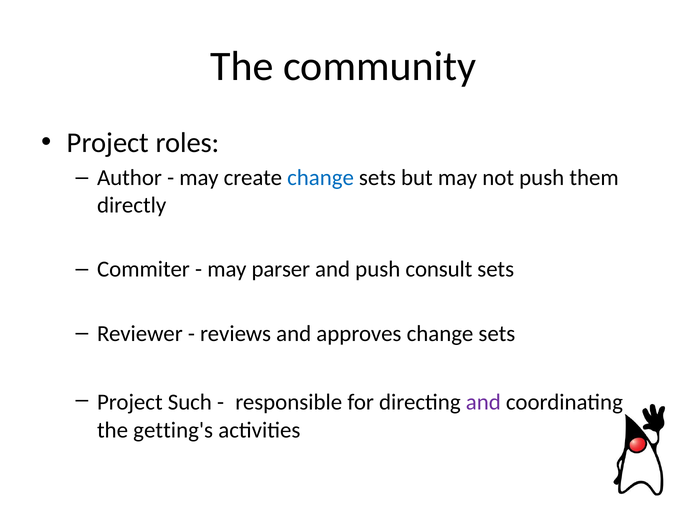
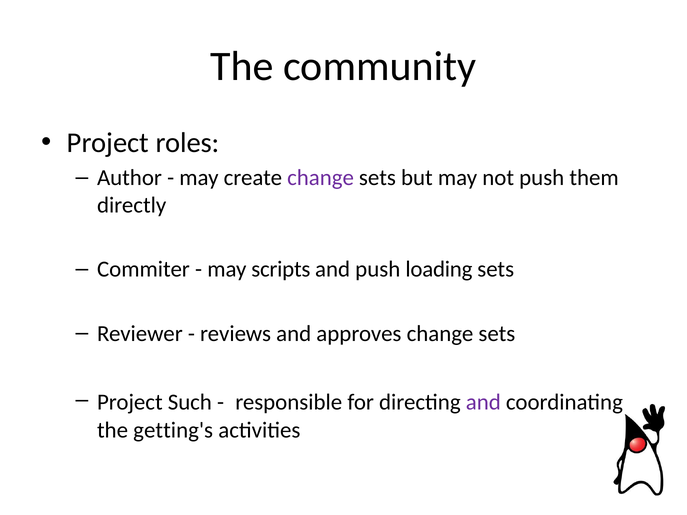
change colour: blue -> purple (321, 178)
parser: parser -> scripts (281, 270)
consult: consult -> loading (439, 270)
